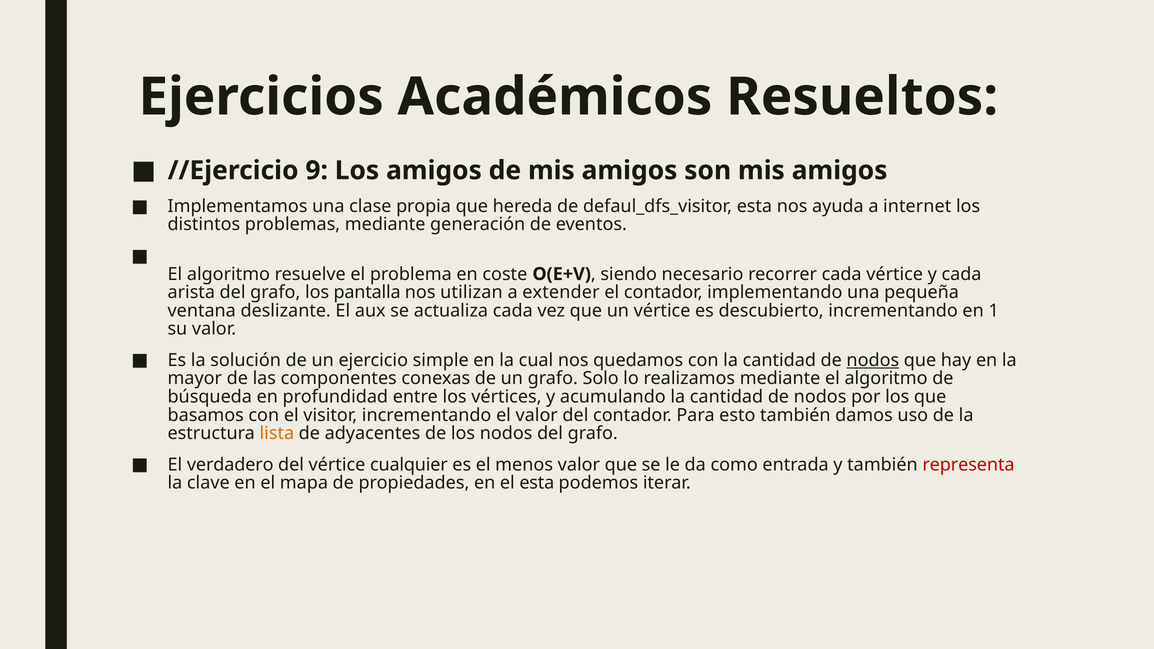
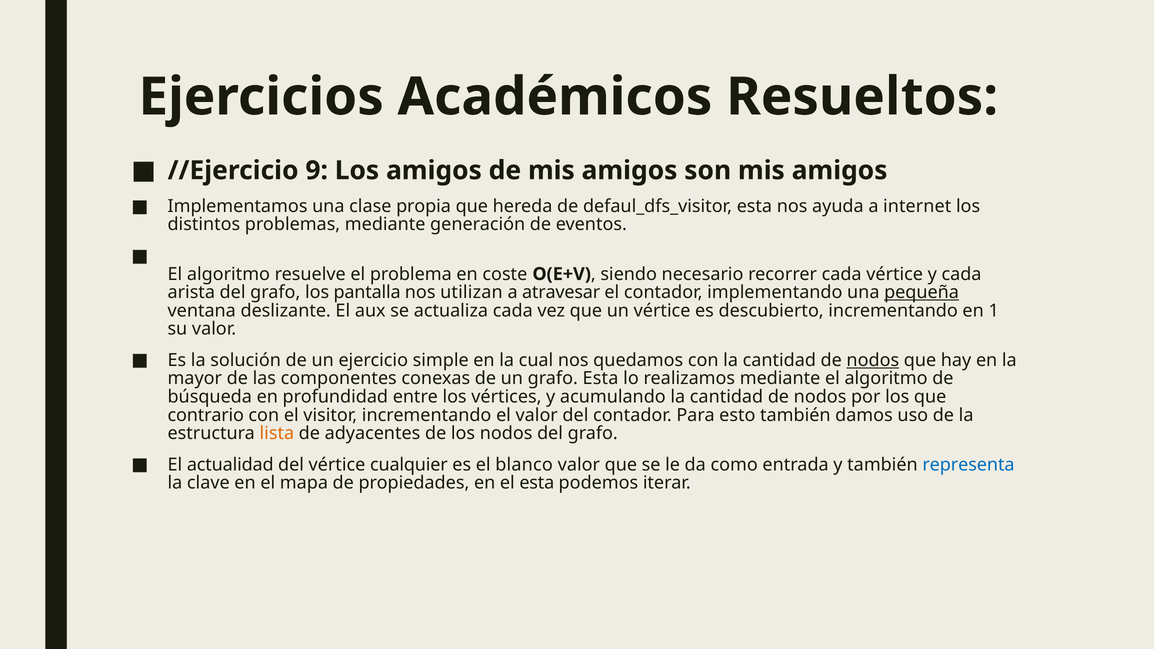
extender: extender -> atravesar (561, 292)
pequeña underline: none -> present (922, 292)
grafo Solo: Solo -> Esta (600, 379)
basamos: basamos -> contrario (206, 415)
verdadero: verdadero -> actualidad (230, 465)
menos: menos -> blanco (524, 465)
representa colour: red -> blue (968, 465)
